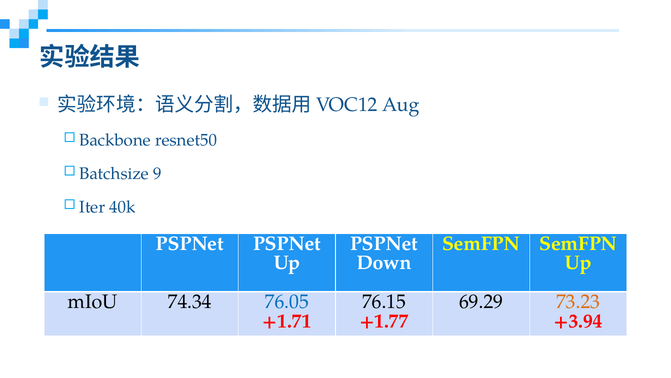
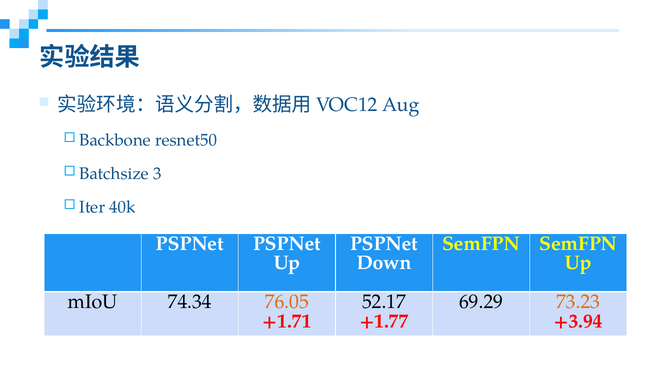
9: 9 -> 3 (157, 173)
76.05 colour: blue -> orange (287, 301)
76.15: 76.15 -> 52.17 (384, 301)
